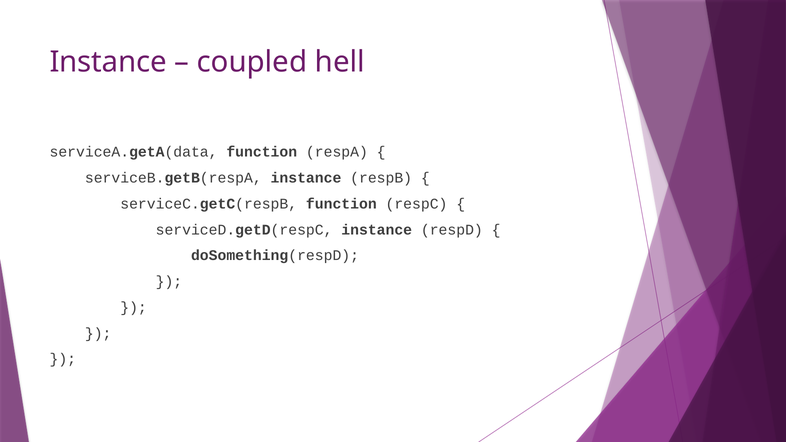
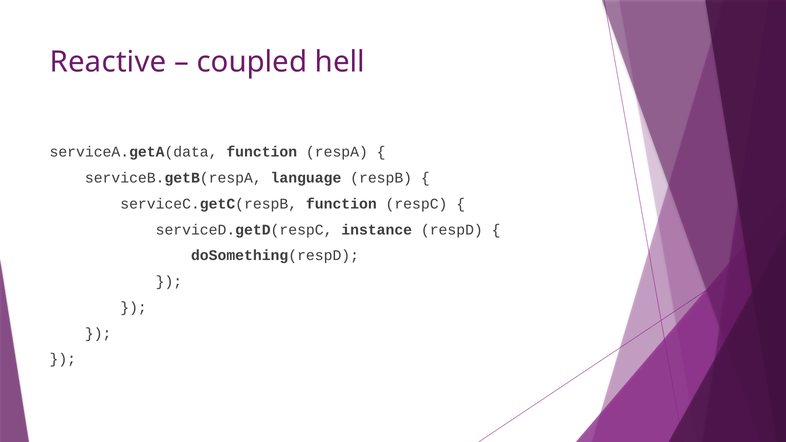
Instance: Instance -> Reactive (108, 62)
serviceB.getB(respA instance: instance -> language (306, 178)
